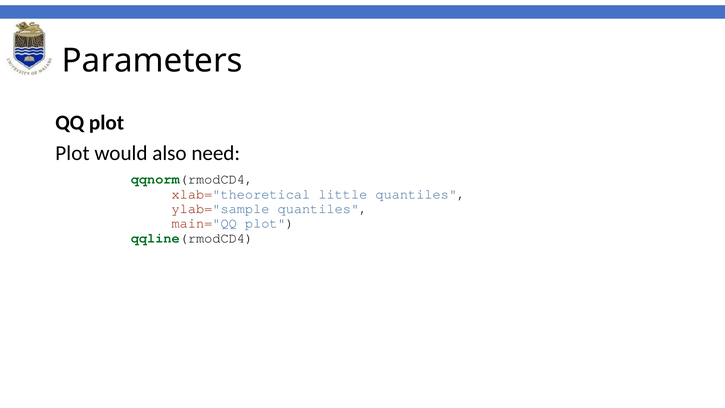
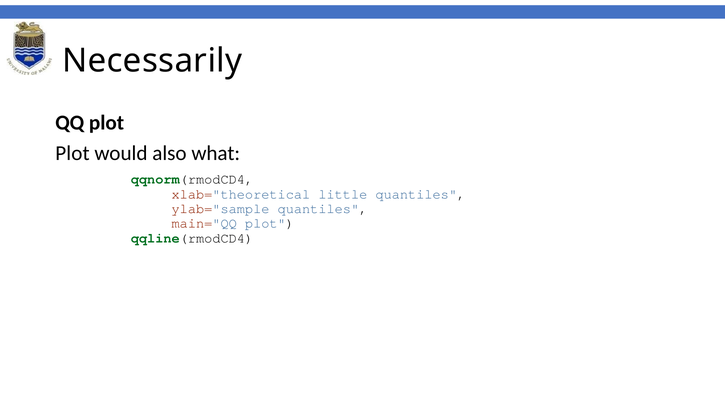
Parameters: Parameters -> Necessarily (152, 61)
need: need -> what (216, 153)
